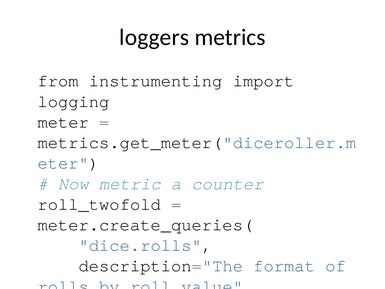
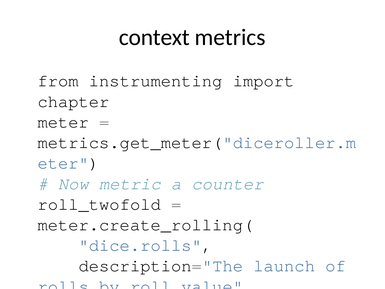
loggers: loggers -> context (154, 37)
logging: logging -> chapter (74, 101)
meter.create_queries(: meter.create_queries( -> meter.create_rolling( (145, 225)
format: format -> launch (284, 266)
